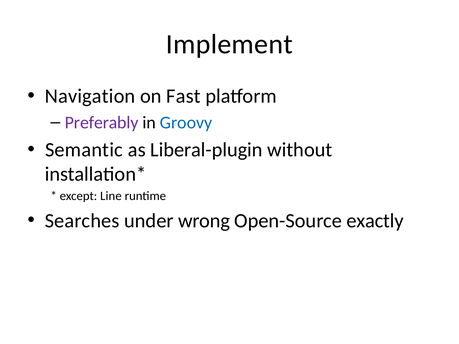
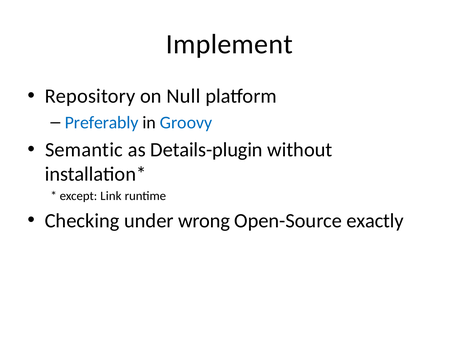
Navigation: Navigation -> Repository (90, 96)
Fast: Fast -> Null (184, 96)
Preferably colour: purple -> blue (102, 123)
Liberal-plugin: Liberal-plugin -> Details-plugin (206, 150)
Line: Line -> Link (111, 196)
Searches: Searches -> Checking (82, 221)
